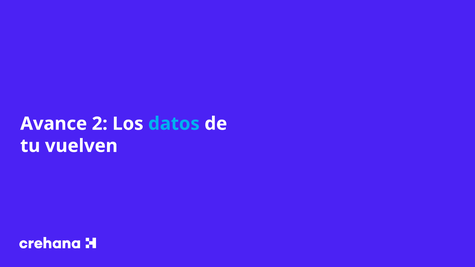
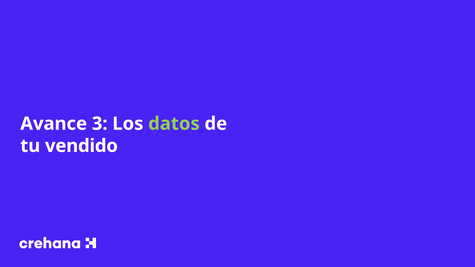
2: 2 -> 3 (100, 124)
datos colour: light blue -> light green (174, 124)
vuelven: vuelven -> vendido (81, 146)
